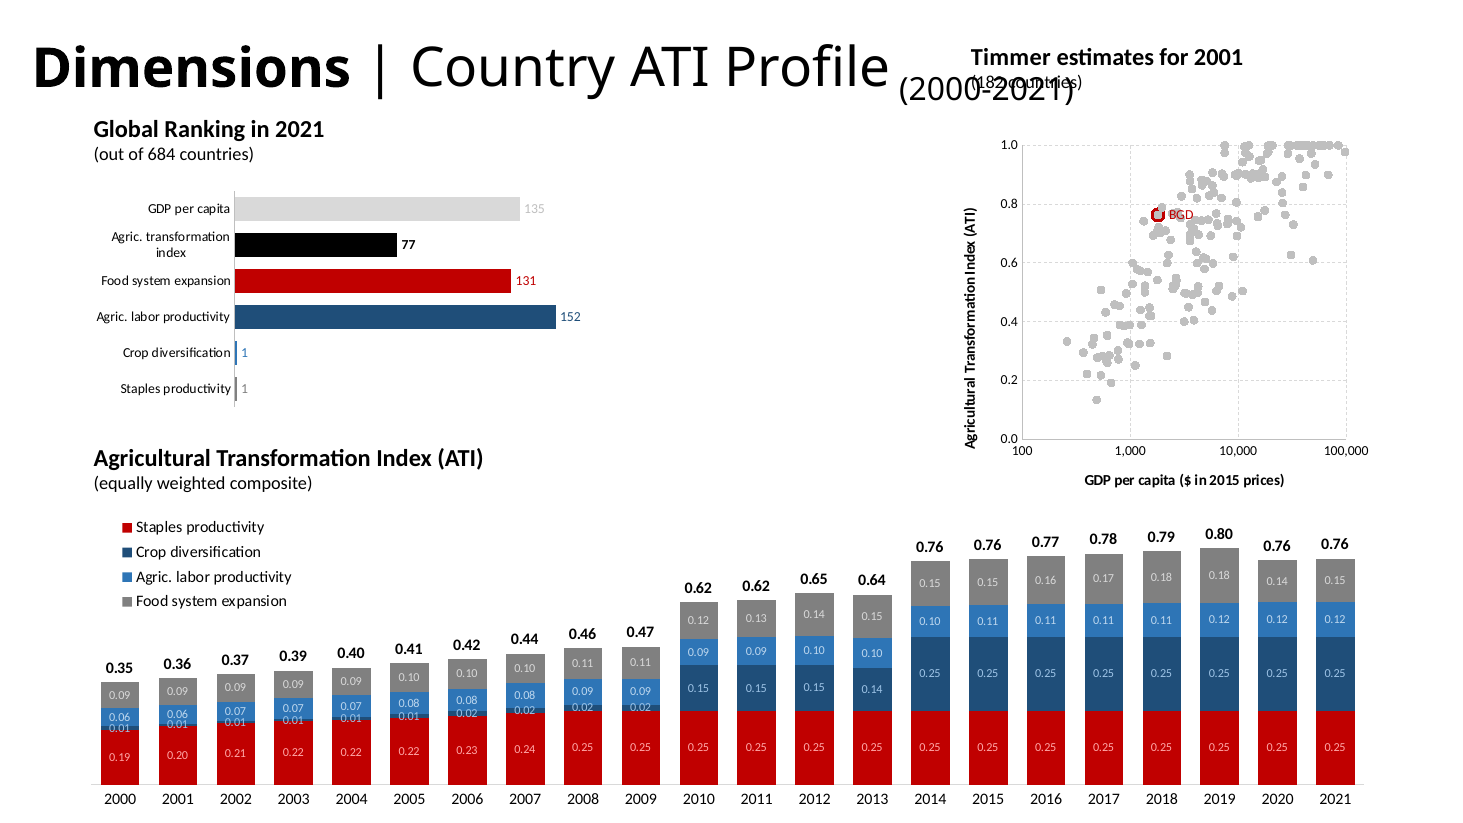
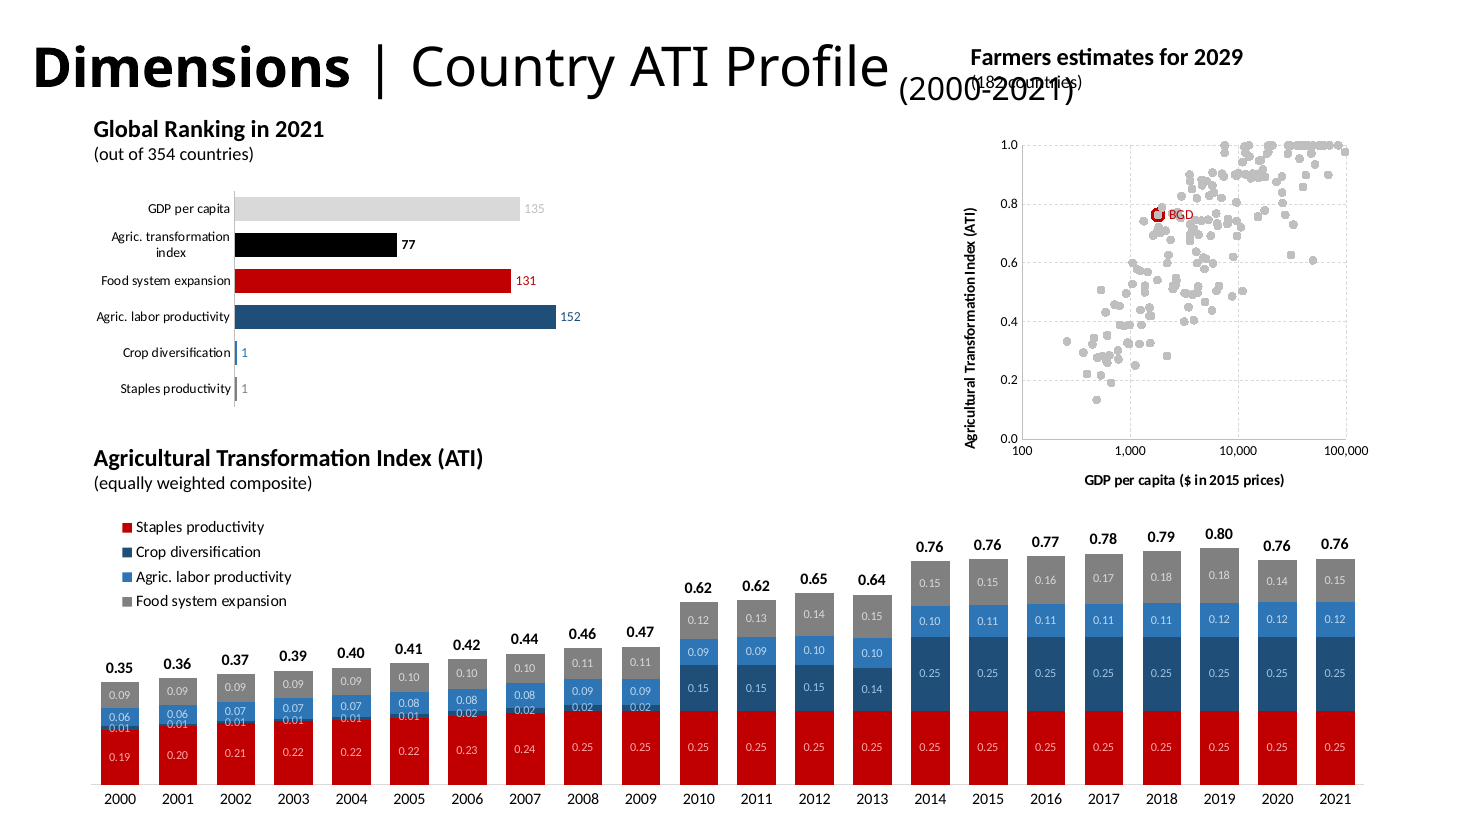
Timmer: Timmer -> Farmers (1011, 57)
for 2001: 2001 -> 2029 (1219, 57)
684: 684 -> 354 (162, 155)
